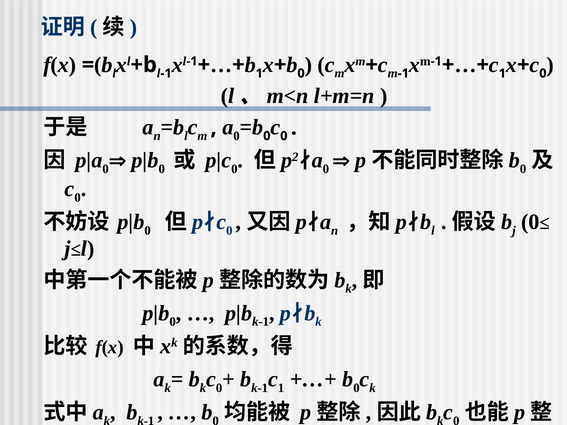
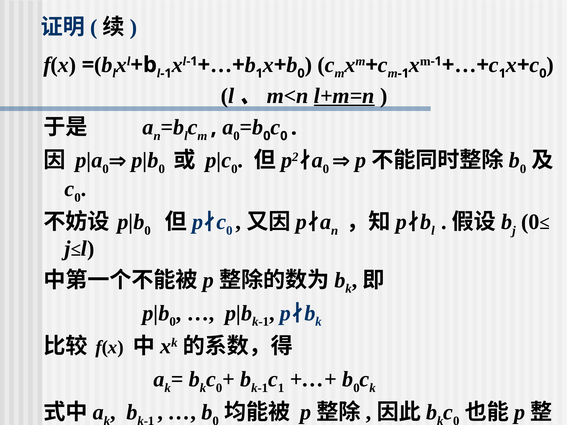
l+m=n underline: none -> present (344, 96)
